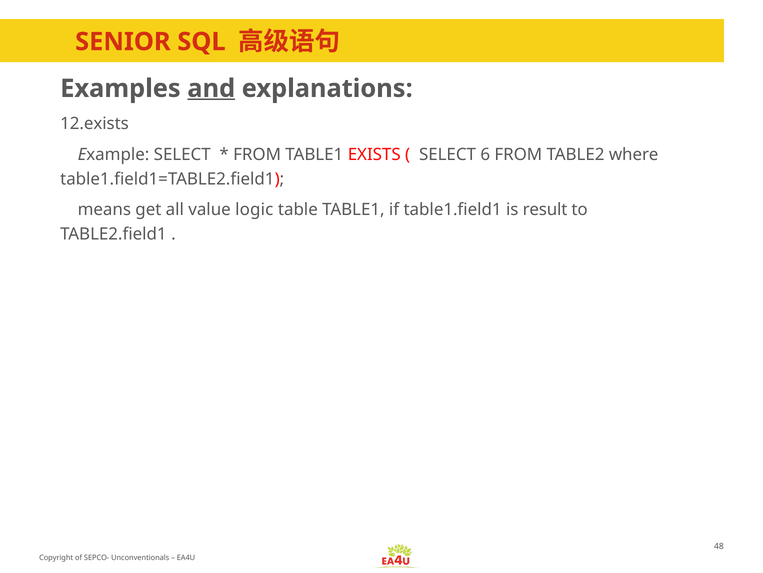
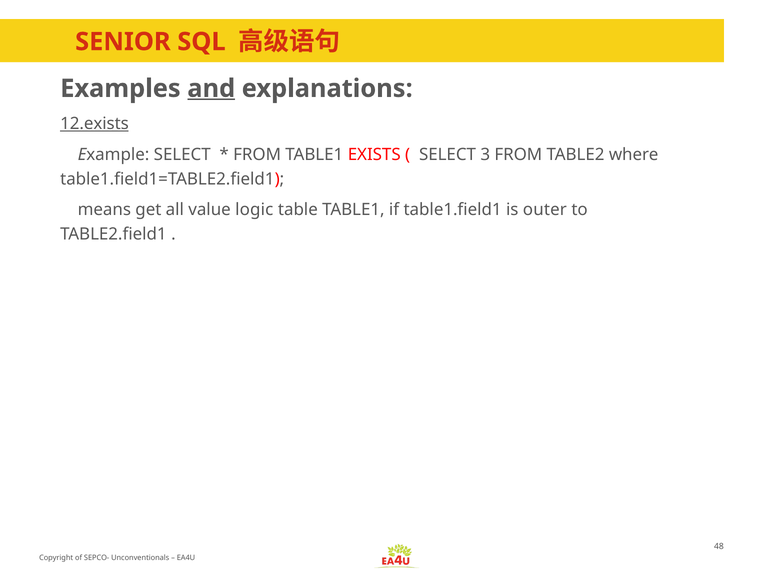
12.exists underline: none -> present (94, 124)
6: 6 -> 3 (485, 154)
result: result -> outer (545, 210)
